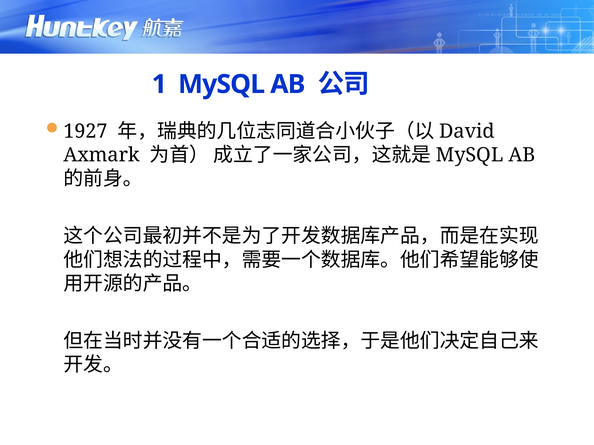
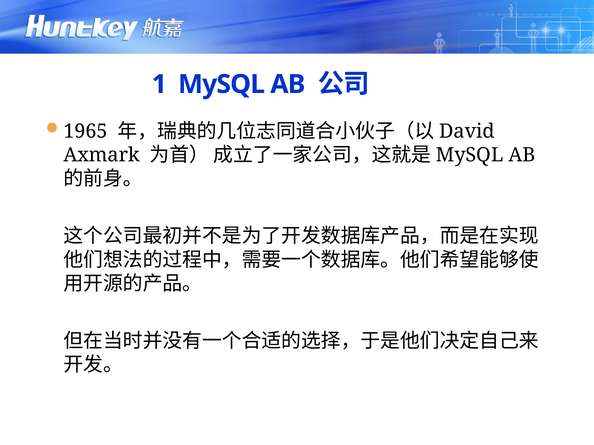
1927: 1927 -> 1965 (86, 131)
